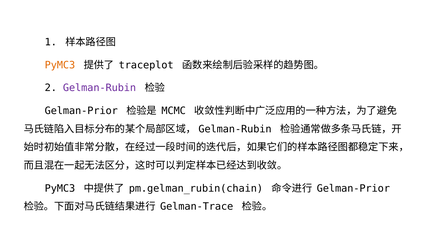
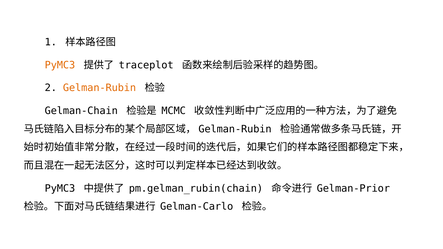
Gelman-Rubin colour: purple -> orange (100, 88)
Gelman-Prior: Gelman-Prior -> Gelman-Chain (81, 111)
Gelman-Trace: Gelman-Trace -> Gelman-Carlo (197, 207)
